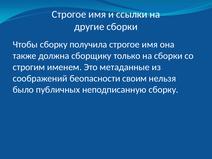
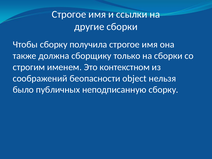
метаданные: метаданные -> контекстном (125, 67)
своим: своим -> object (135, 78)
